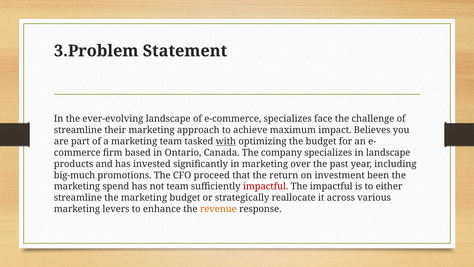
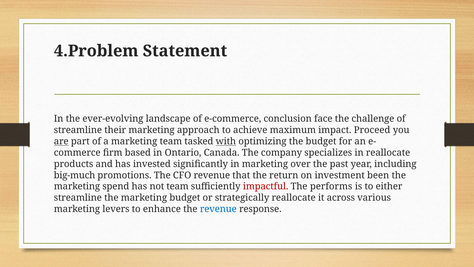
3.Problem: 3.Problem -> 4.Problem (96, 51)
e-commerce specializes: specializes -> conclusion (288, 119)
Believes: Believes -> Proceed (372, 130)
are underline: none -> present (61, 141)
in landscape: landscape -> reallocate (388, 152)
CFO proceed: proceed -> revenue (212, 175)
The impactful: impactful -> performs (331, 186)
revenue colour: orange -> blue (218, 209)
